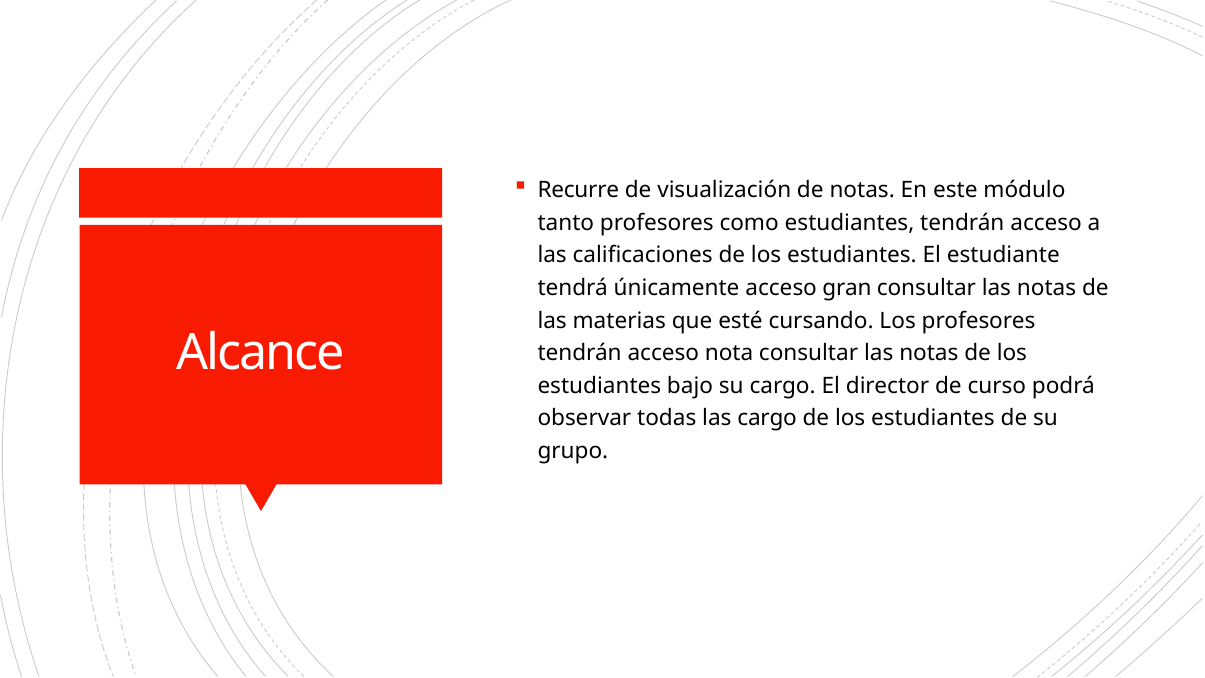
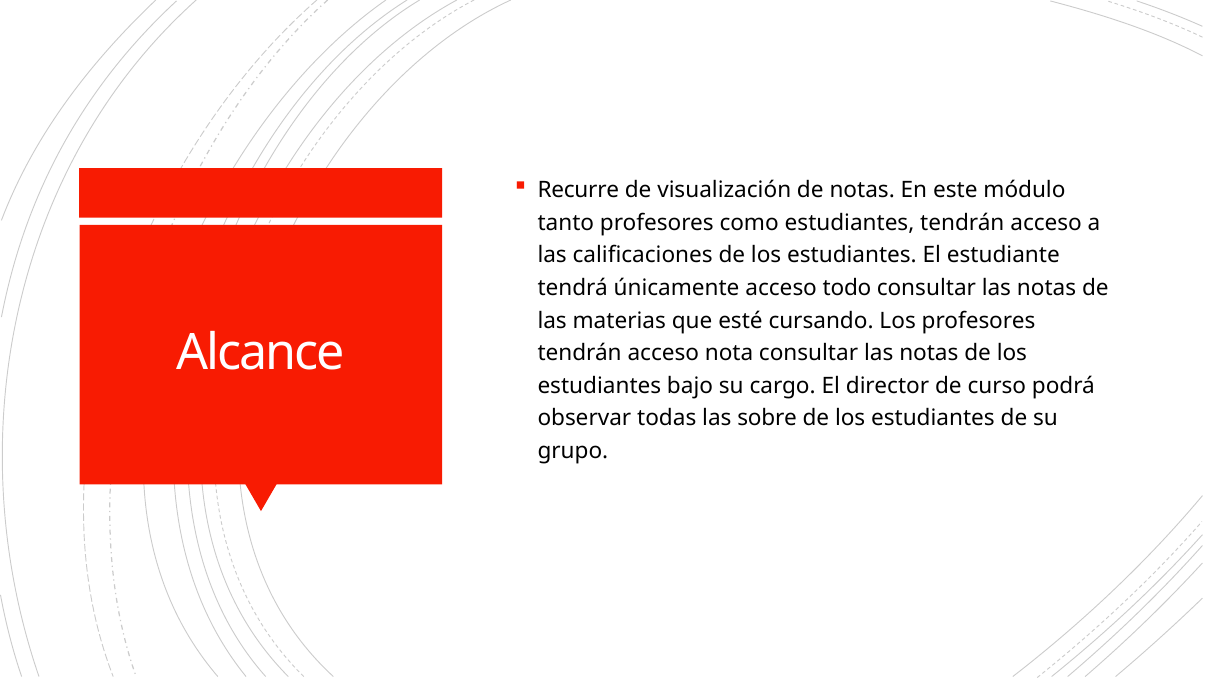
gran: gran -> todo (847, 288)
las cargo: cargo -> sobre (767, 418)
